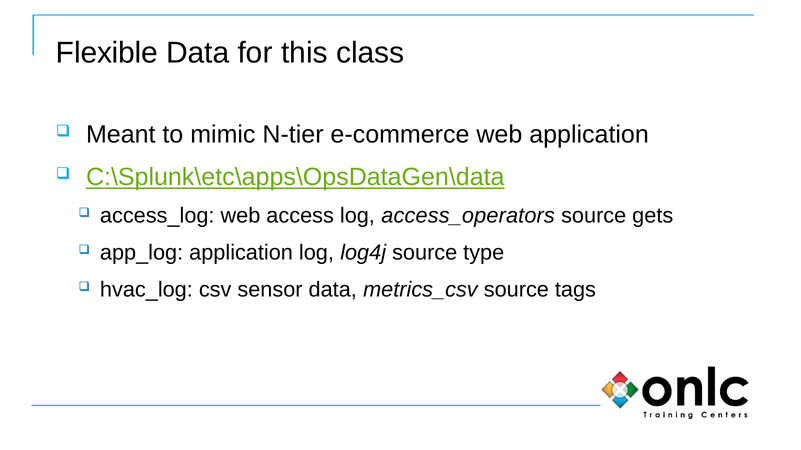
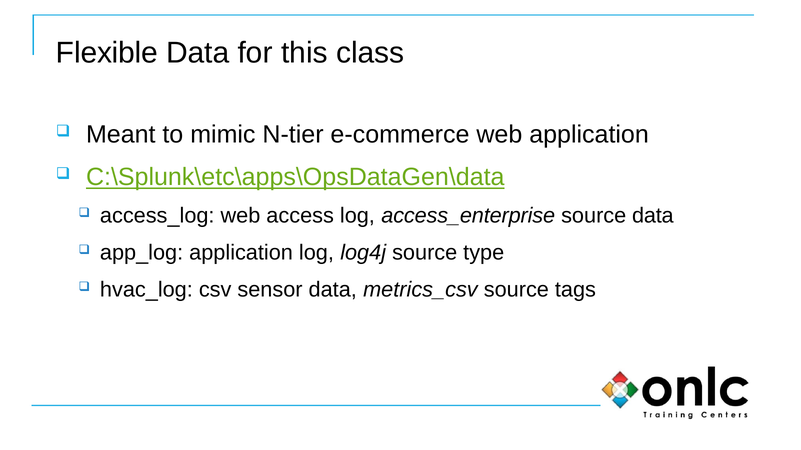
access_operators: access_operators -> access_enterprise (468, 216)
source gets: gets -> data (653, 216)
